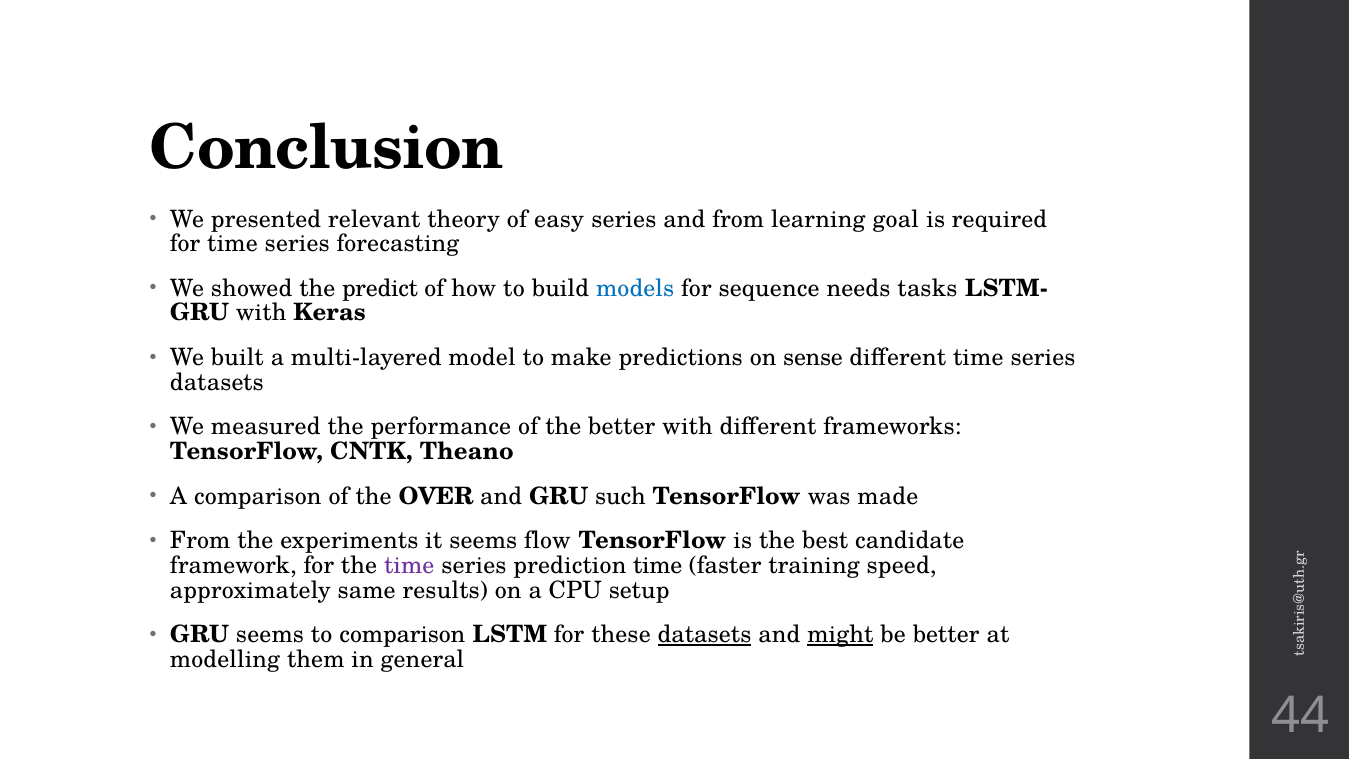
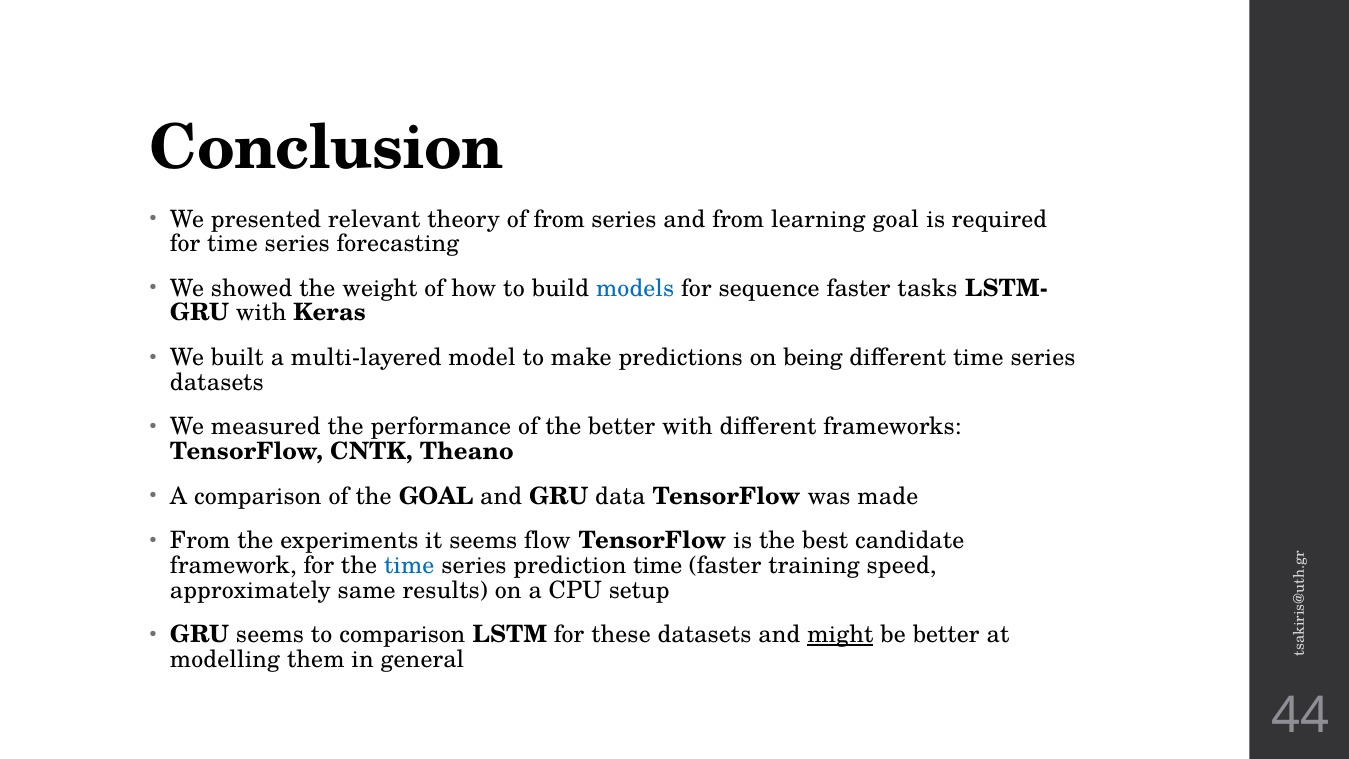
of easy: easy -> from (559, 219)
predict: predict -> weight (380, 288)
sequence needs: needs -> faster (859, 288)
sense: sense -> being (813, 358)
the OVER: OVER -> GOAL (436, 496)
such: such -> data (620, 496)
time colour: purple -> blue (409, 565)
datasets underline: present -> none (704, 635)
